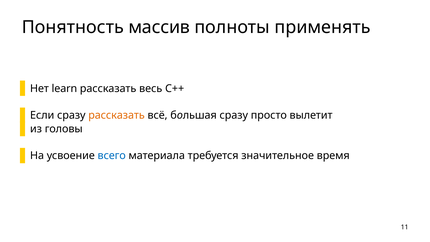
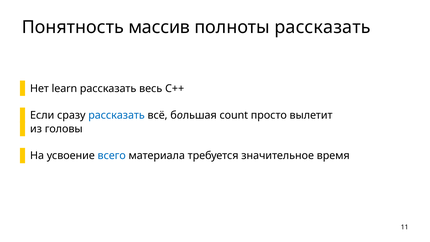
полноты применять: применять -> рассказать (323, 27)
рассказать colour: orange -> blue (117, 115)
большая сразу: сразу -> count (234, 115)
